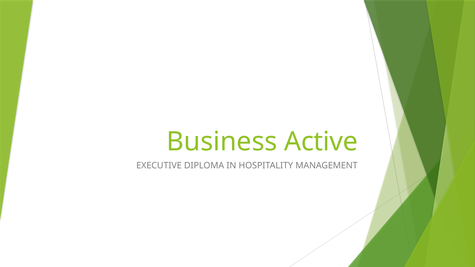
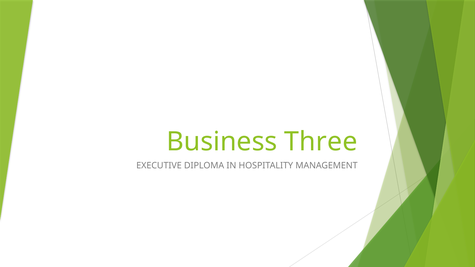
Active: Active -> Three (321, 142)
